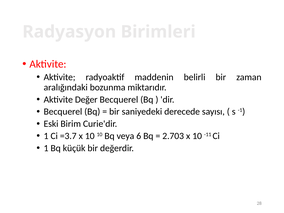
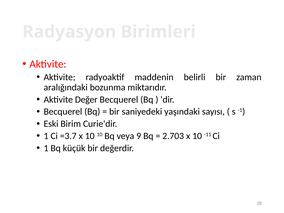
derecede: derecede -> yaşındaki (182, 112)
6: 6 -> 9 (139, 136)
